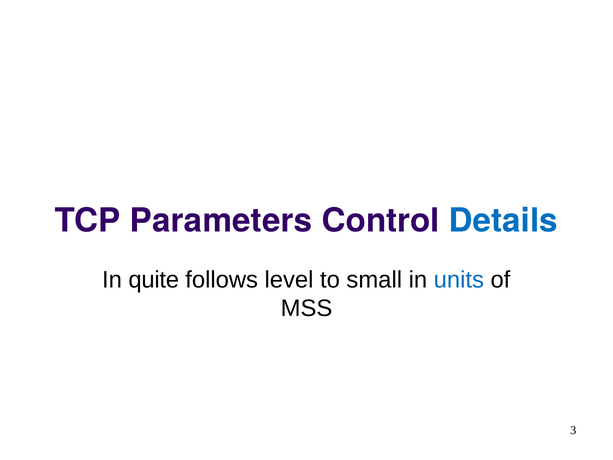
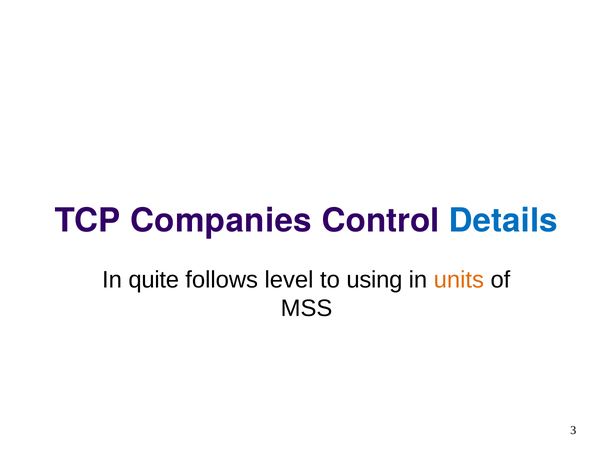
Parameters: Parameters -> Companies (221, 221)
small: small -> using (374, 280)
units colour: blue -> orange (459, 280)
